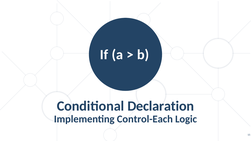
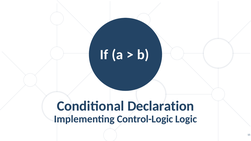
Control-Each: Control-Each -> Control-Logic (145, 119)
